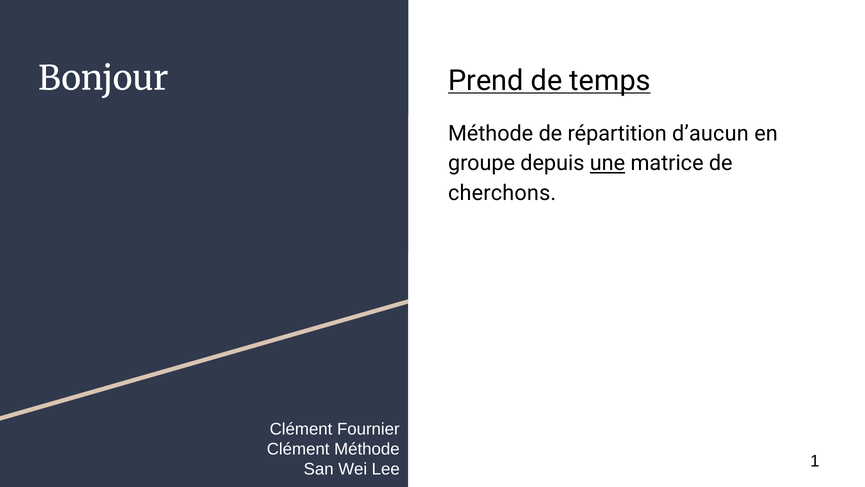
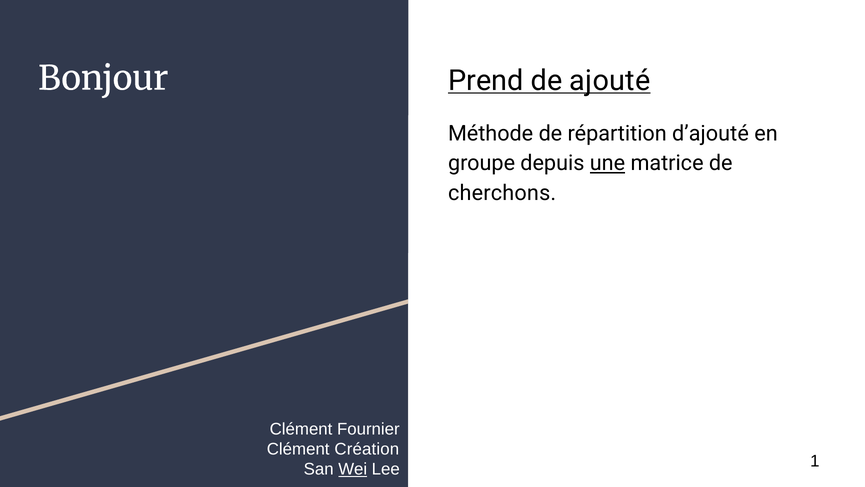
temps: temps -> ajouté (610, 81)
d’aucun: d’aucun -> d’ajouté (710, 133)
Clément Méthode: Méthode -> Création (367, 449)
Wei underline: none -> present (353, 469)
